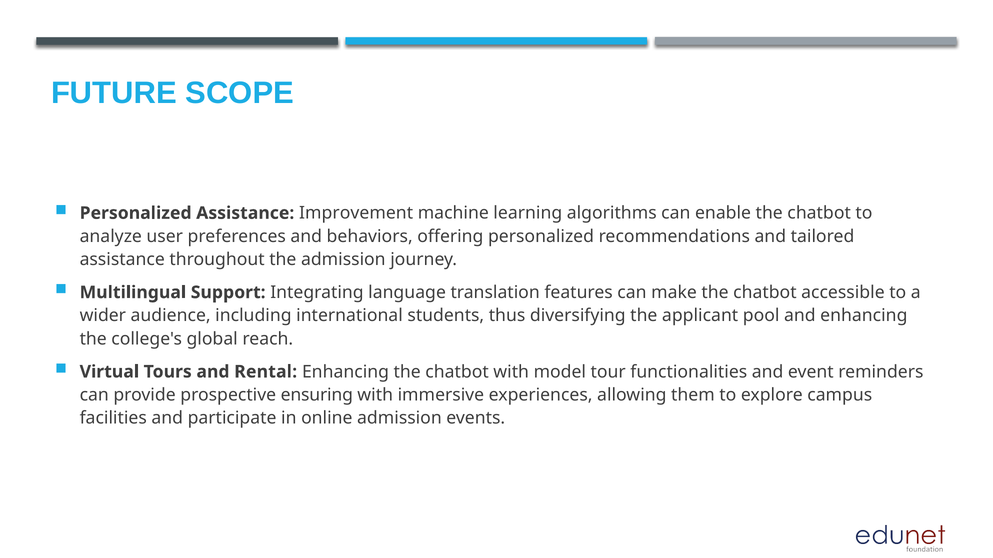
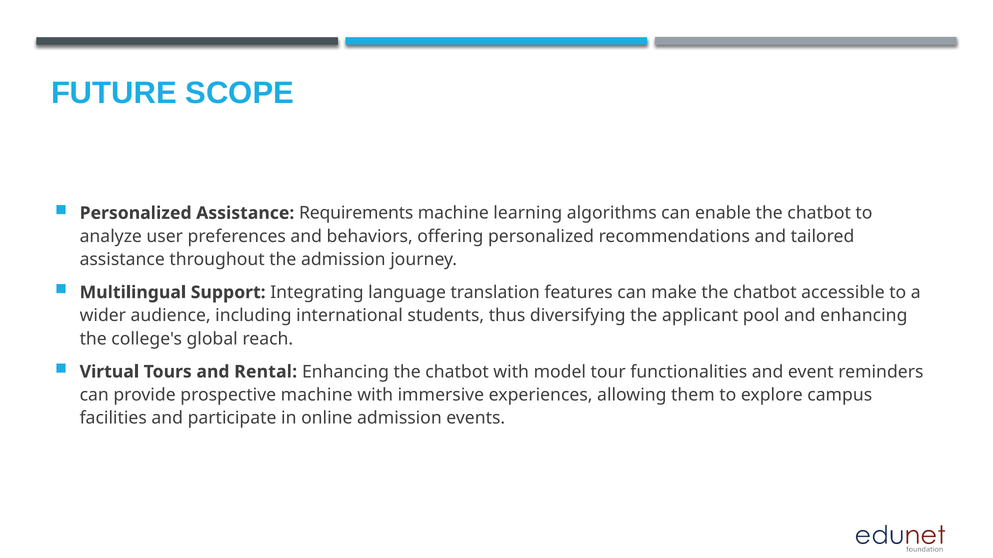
Improvement: Improvement -> Requirements (356, 213)
prospective ensuring: ensuring -> machine (317, 395)
